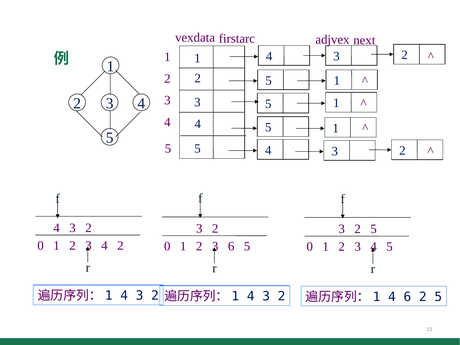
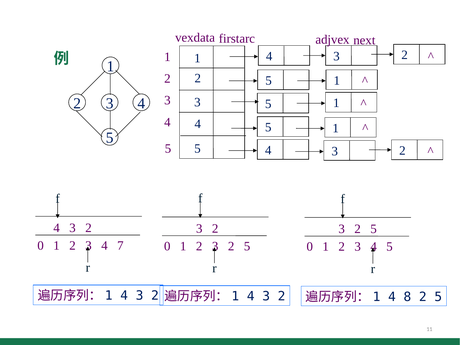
2: 2 -> 7 (120, 246)
6: 6 -> 2 (231, 246)
4 6: 6 -> 8 (407, 297)
